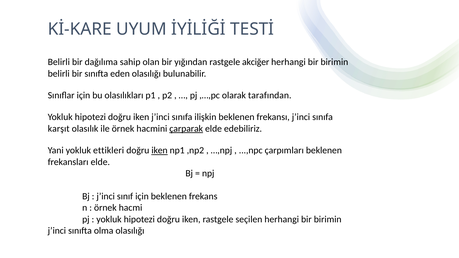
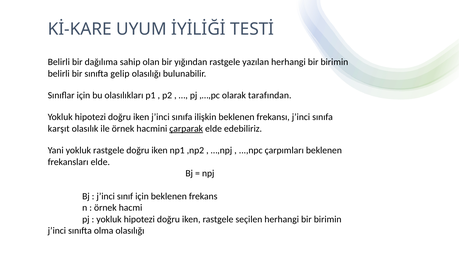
akciğer: akciğer -> yazılan (256, 62)
eden: eden -> gelip (120, 74)
yokluk ettikleri: ettikleri -> rastgele (109, 151)
iken underline: present -> none (160, 151)
